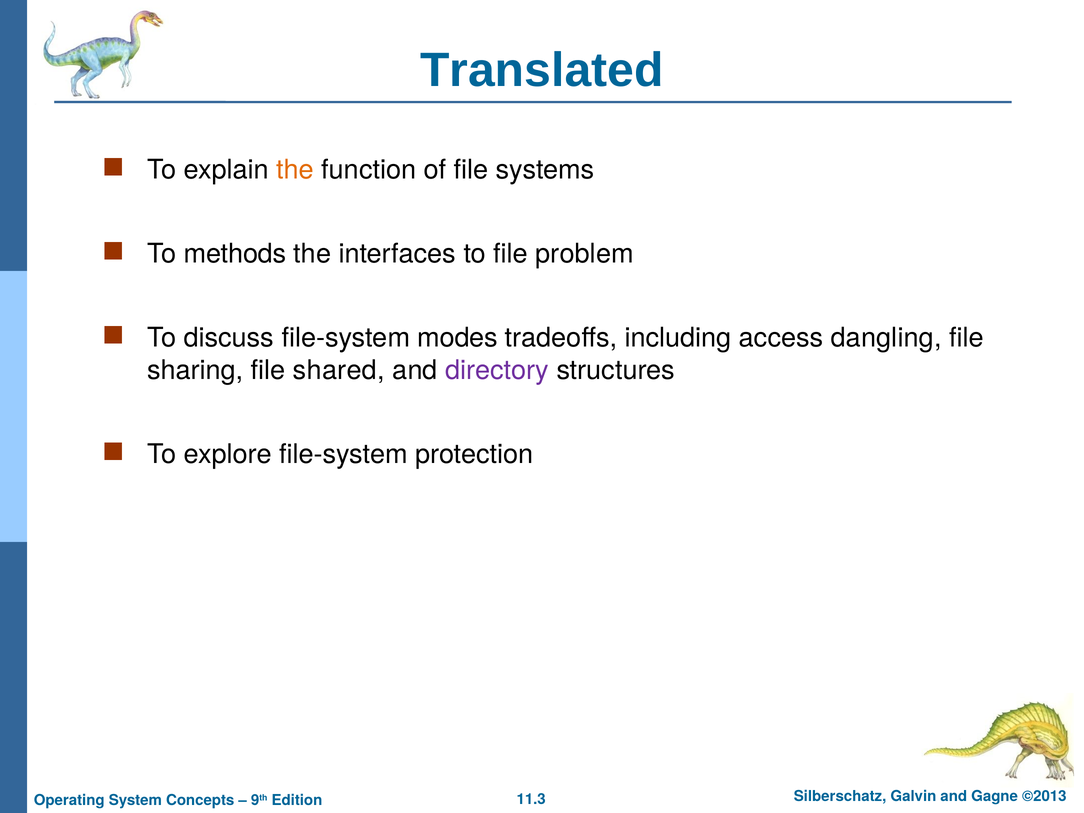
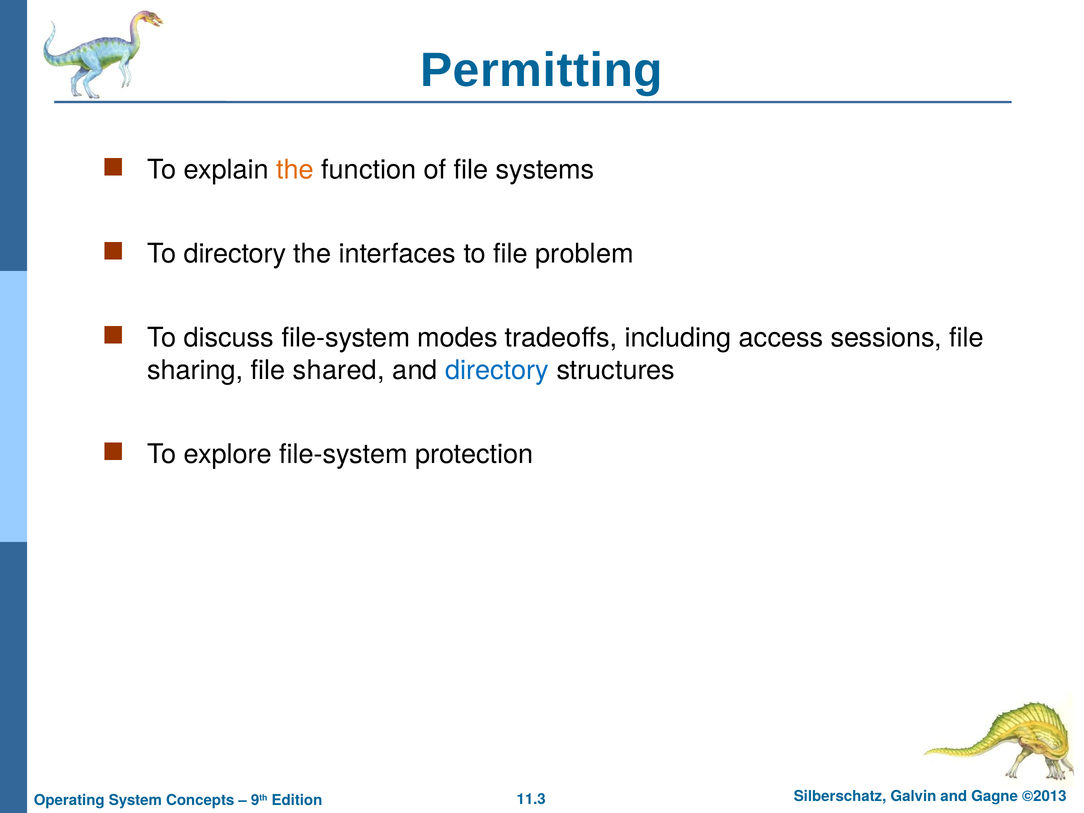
Translated: Translated -> Permitting (542, 70)
To methods: methods -> directory (235, 254)
dangling: dangling -> sessions (886, 338)
directory colour: purple -> blue (497, 370)
